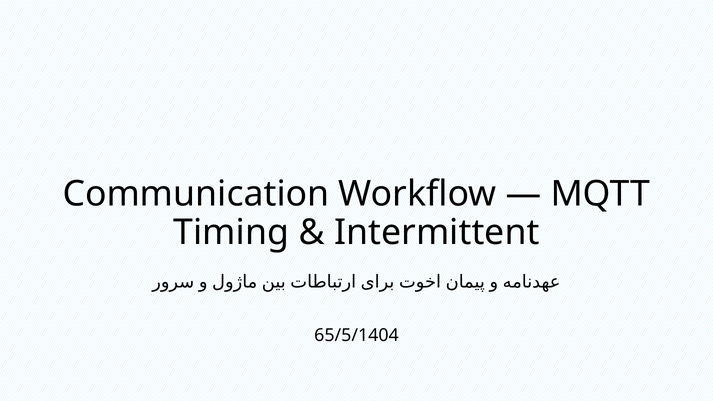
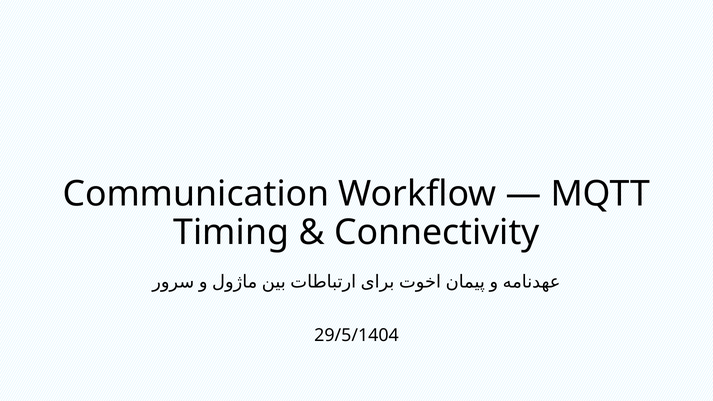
Intermittent: Intermittent -> Connectivity (437, 233)
65/5/1404: 65/5/1404 -> 29/5/1404 (356, 335)
